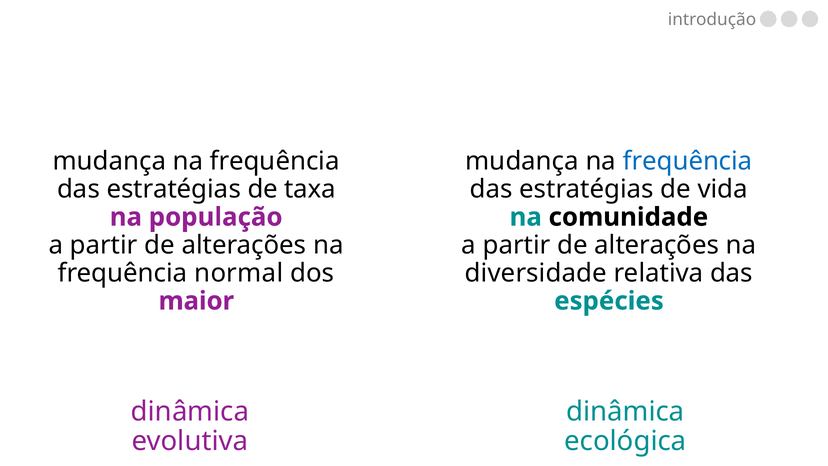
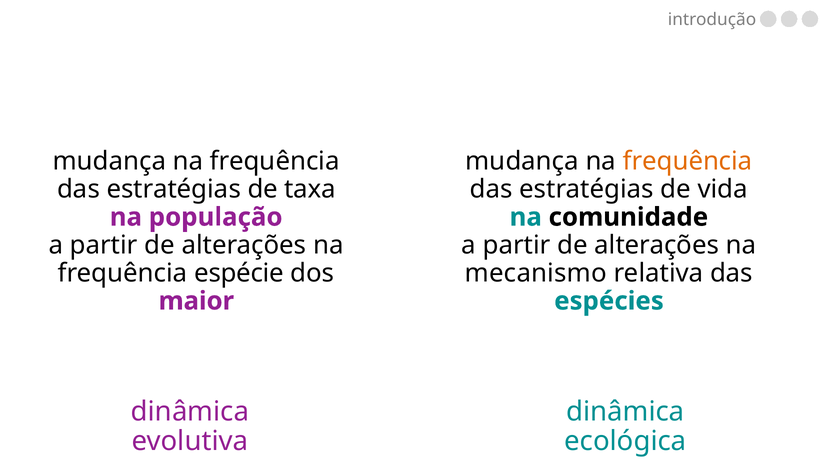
frequência colour: blue -> orange (688, 161)
normal: normal -> espécie (239, 273)
diversidade: diversidade -> mecanismo (536, 273)
